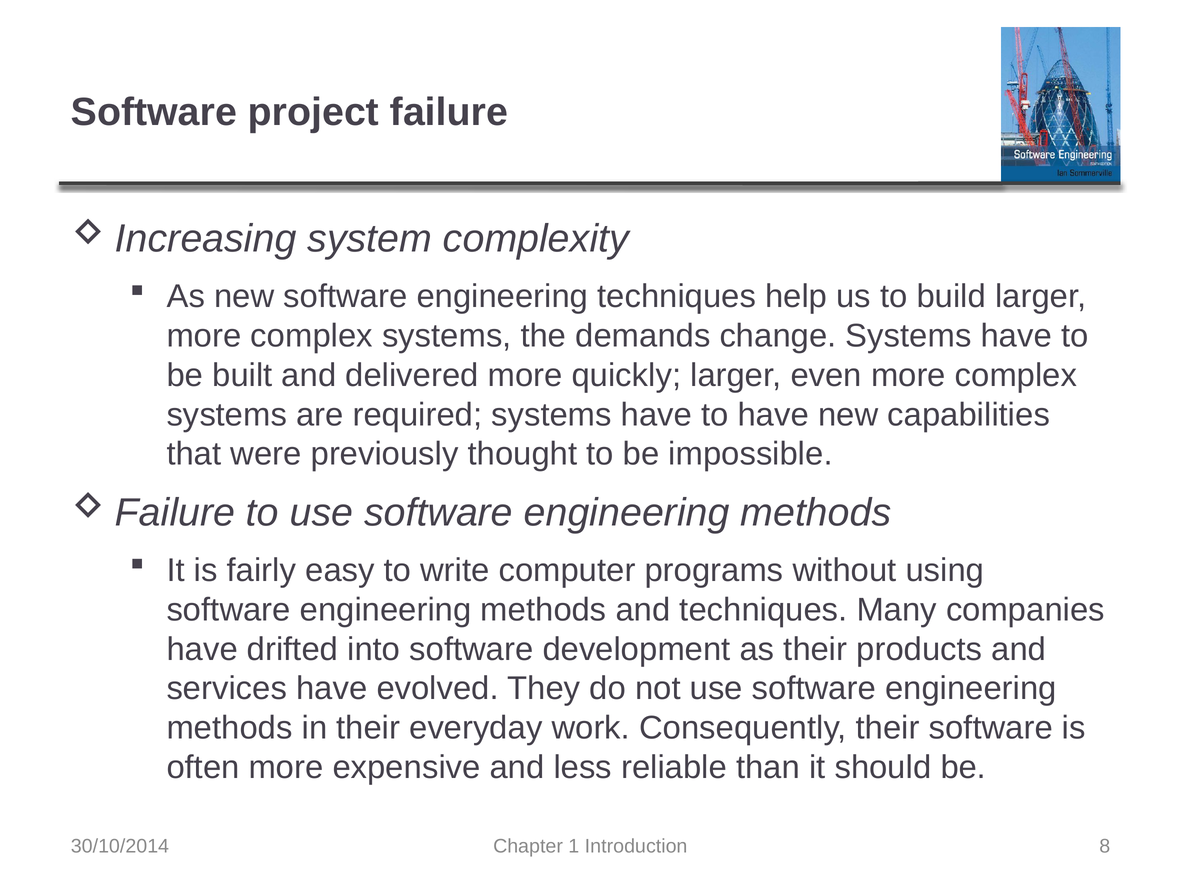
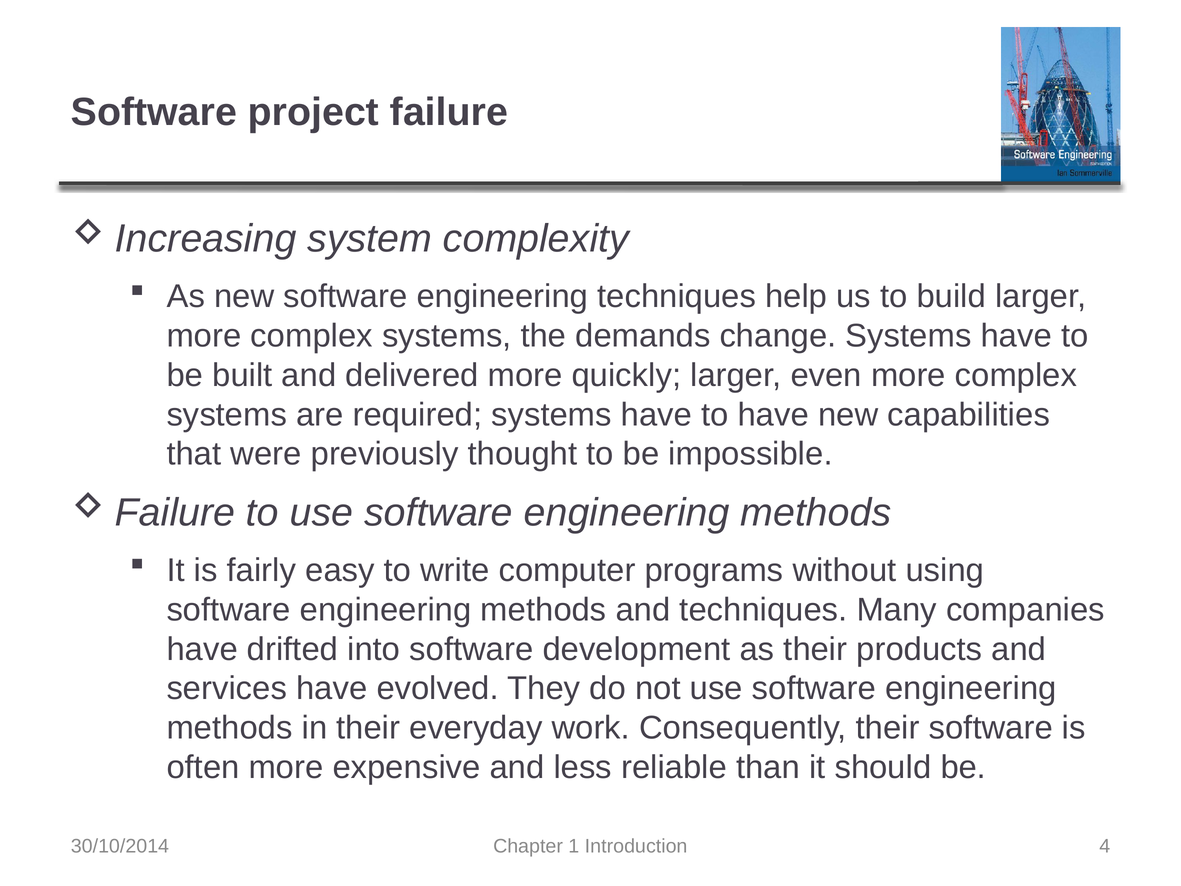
8: 8 -> 4 (1105, 846)
